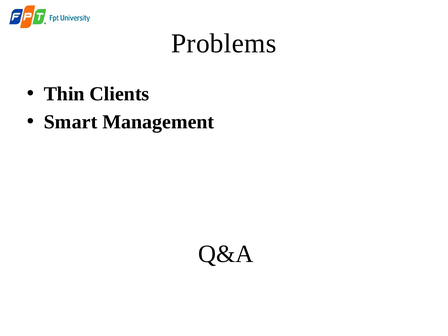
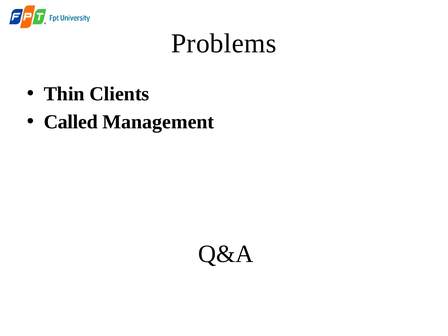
Smart: Smart -> Called (71, 122)
